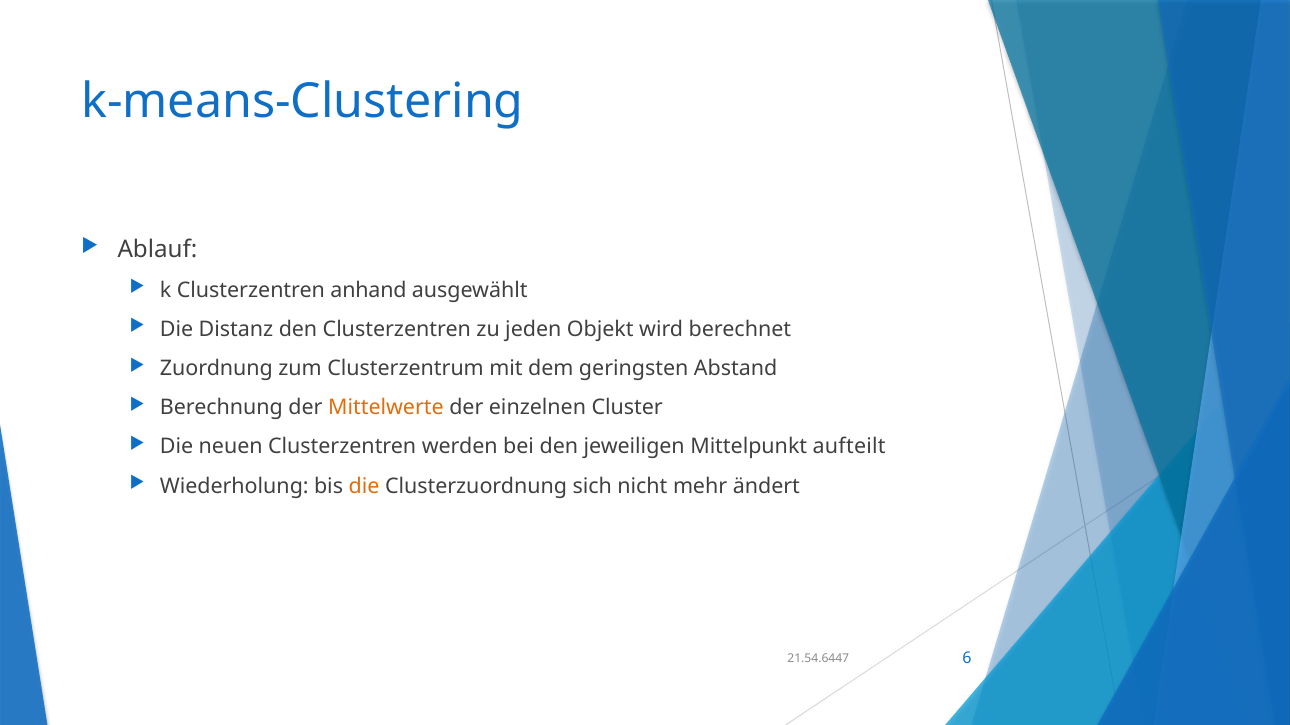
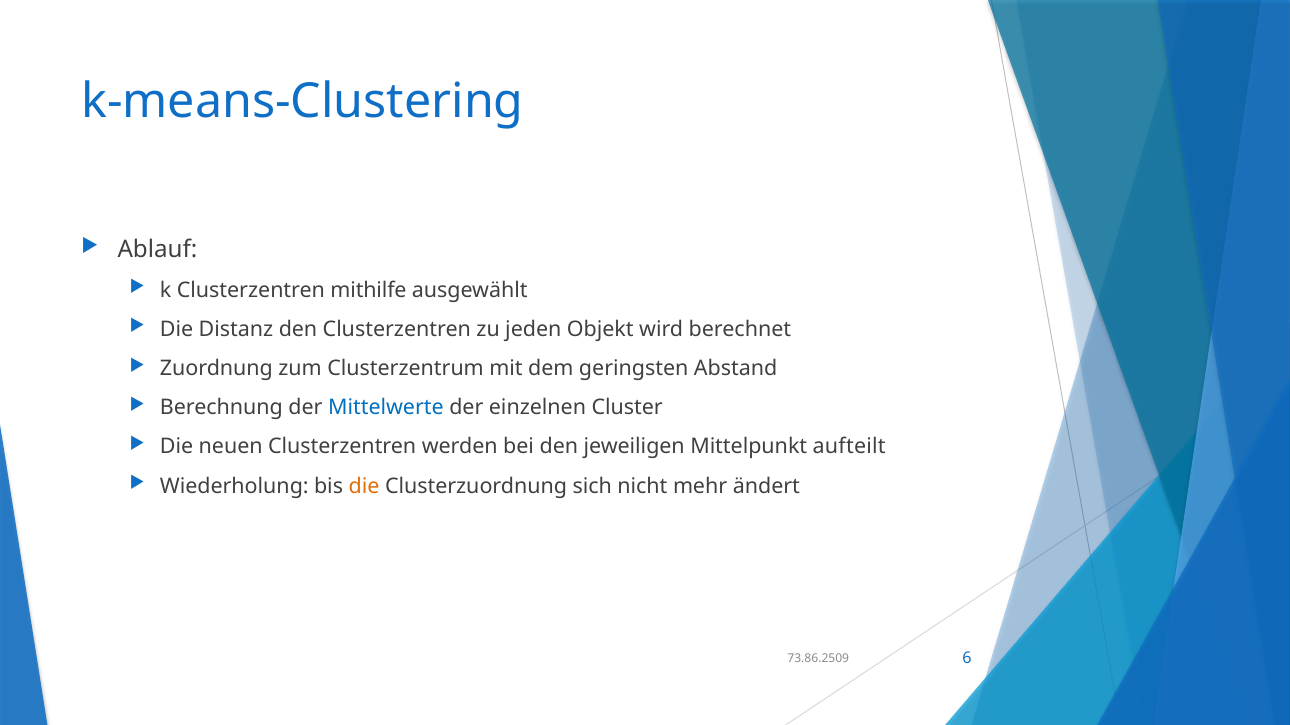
anhand: anhand -> mithilfe (369, 290)
Mittelwerte colour: orange -> blue (386, 408)
21.54.6447: 21.54.6447 -> 73.86.2509 (818, 659)
